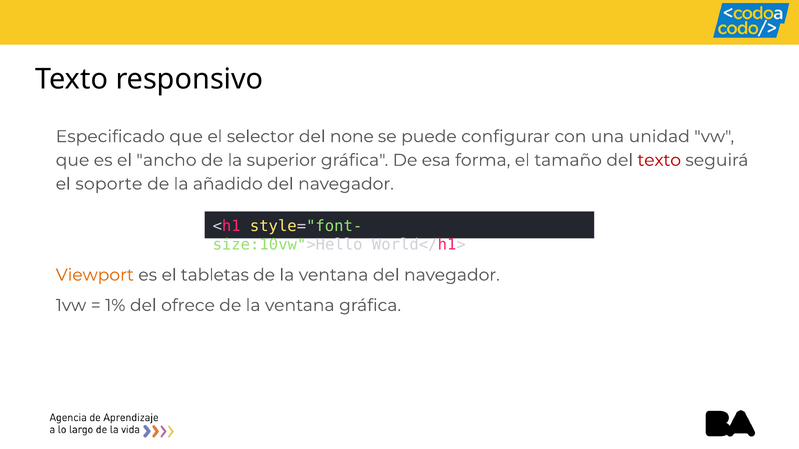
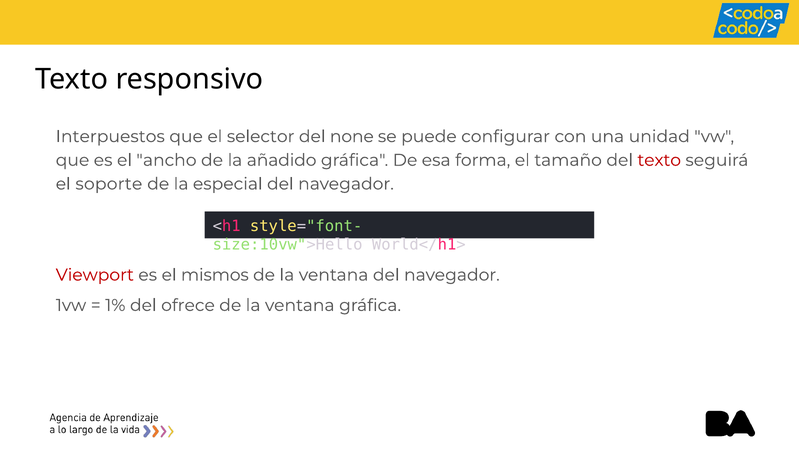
Especificado: Especificado -> Interpuestos (110, 137)
superior: superior -> añadido (282, 160)
añadido: añadido -> especial (228, 184)
Viewport colour: orange -> red (95, 275)
tabletas: tabletas -> mismos (215, 275)
